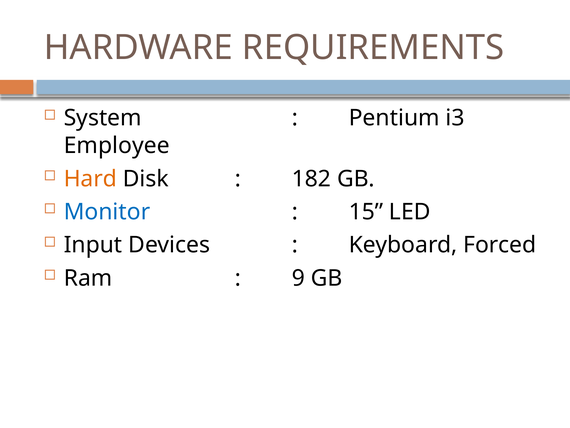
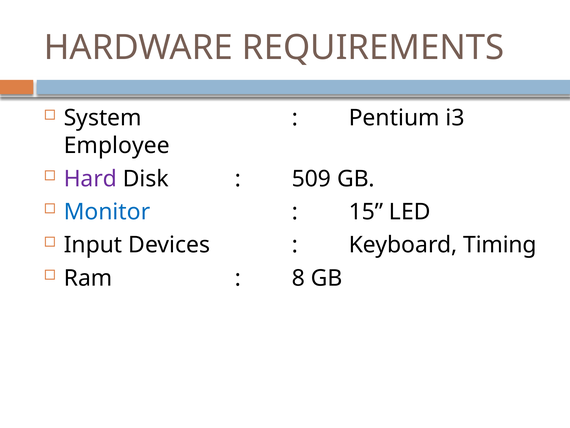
Hard colour: orange -> purple (90, 179)
182: 182 -> 509 (311, 179)
Forced: Forced -> Timing (500, 245)
9: 9 -> 8 (298, 278)
